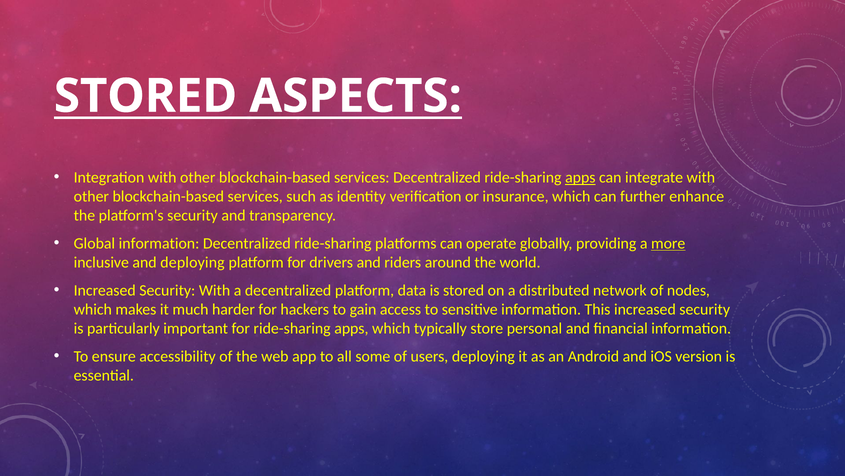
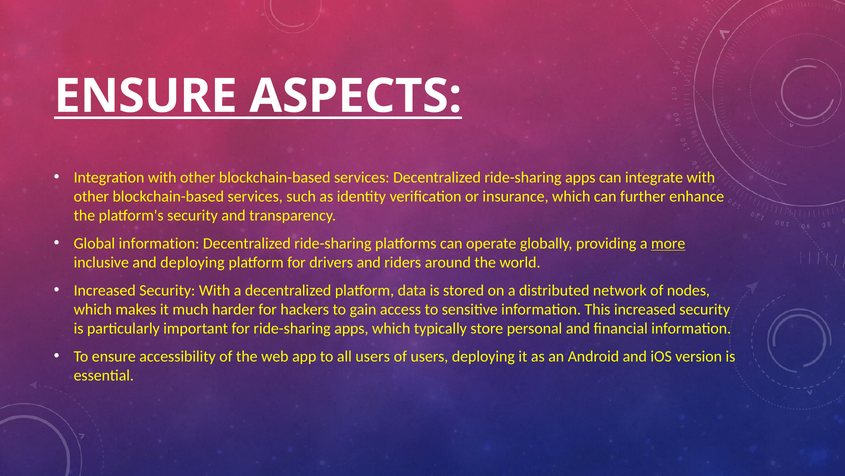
STORED: STORED -> ENSURE (146, 96)
apps underline: present -> none (580, 177)
all some: some -> users (373, 356)
